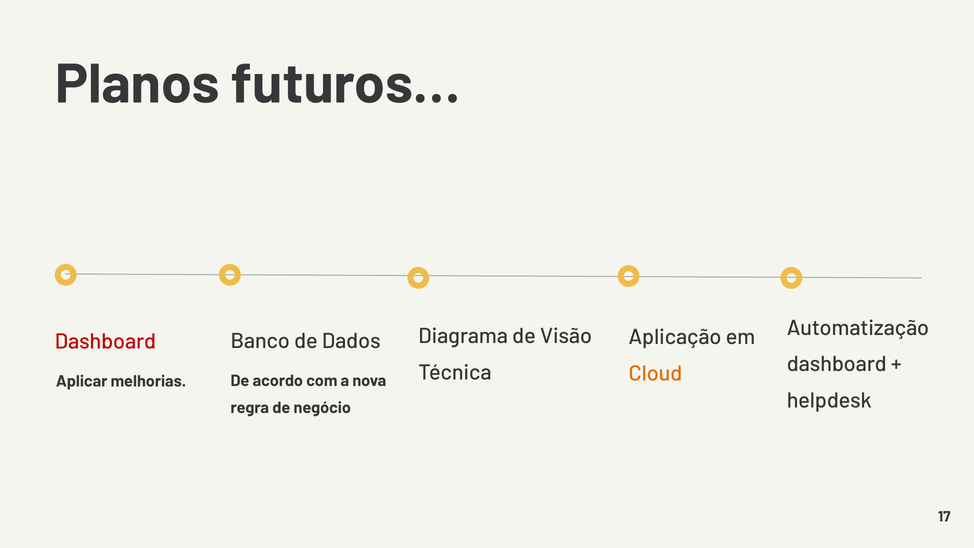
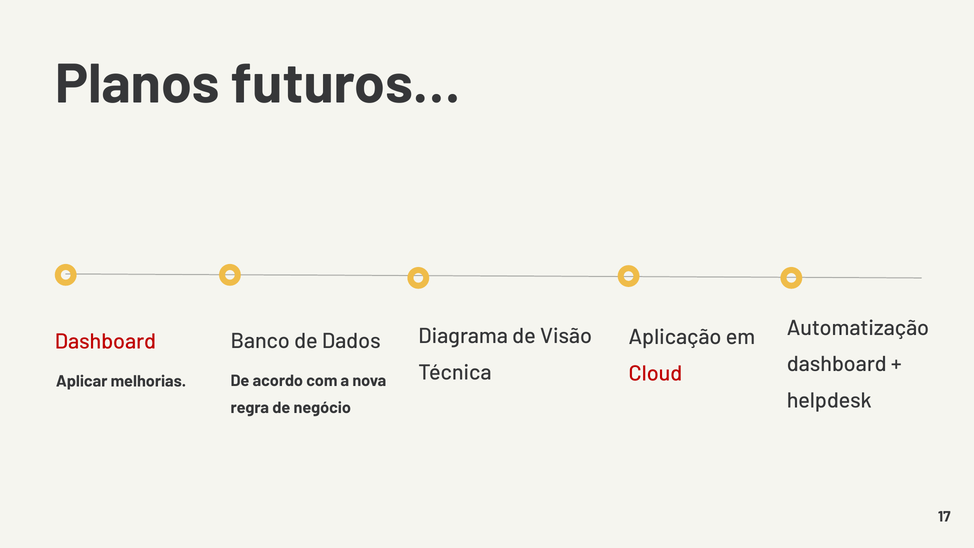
Cloud colour: orange -> red (655, 373)
